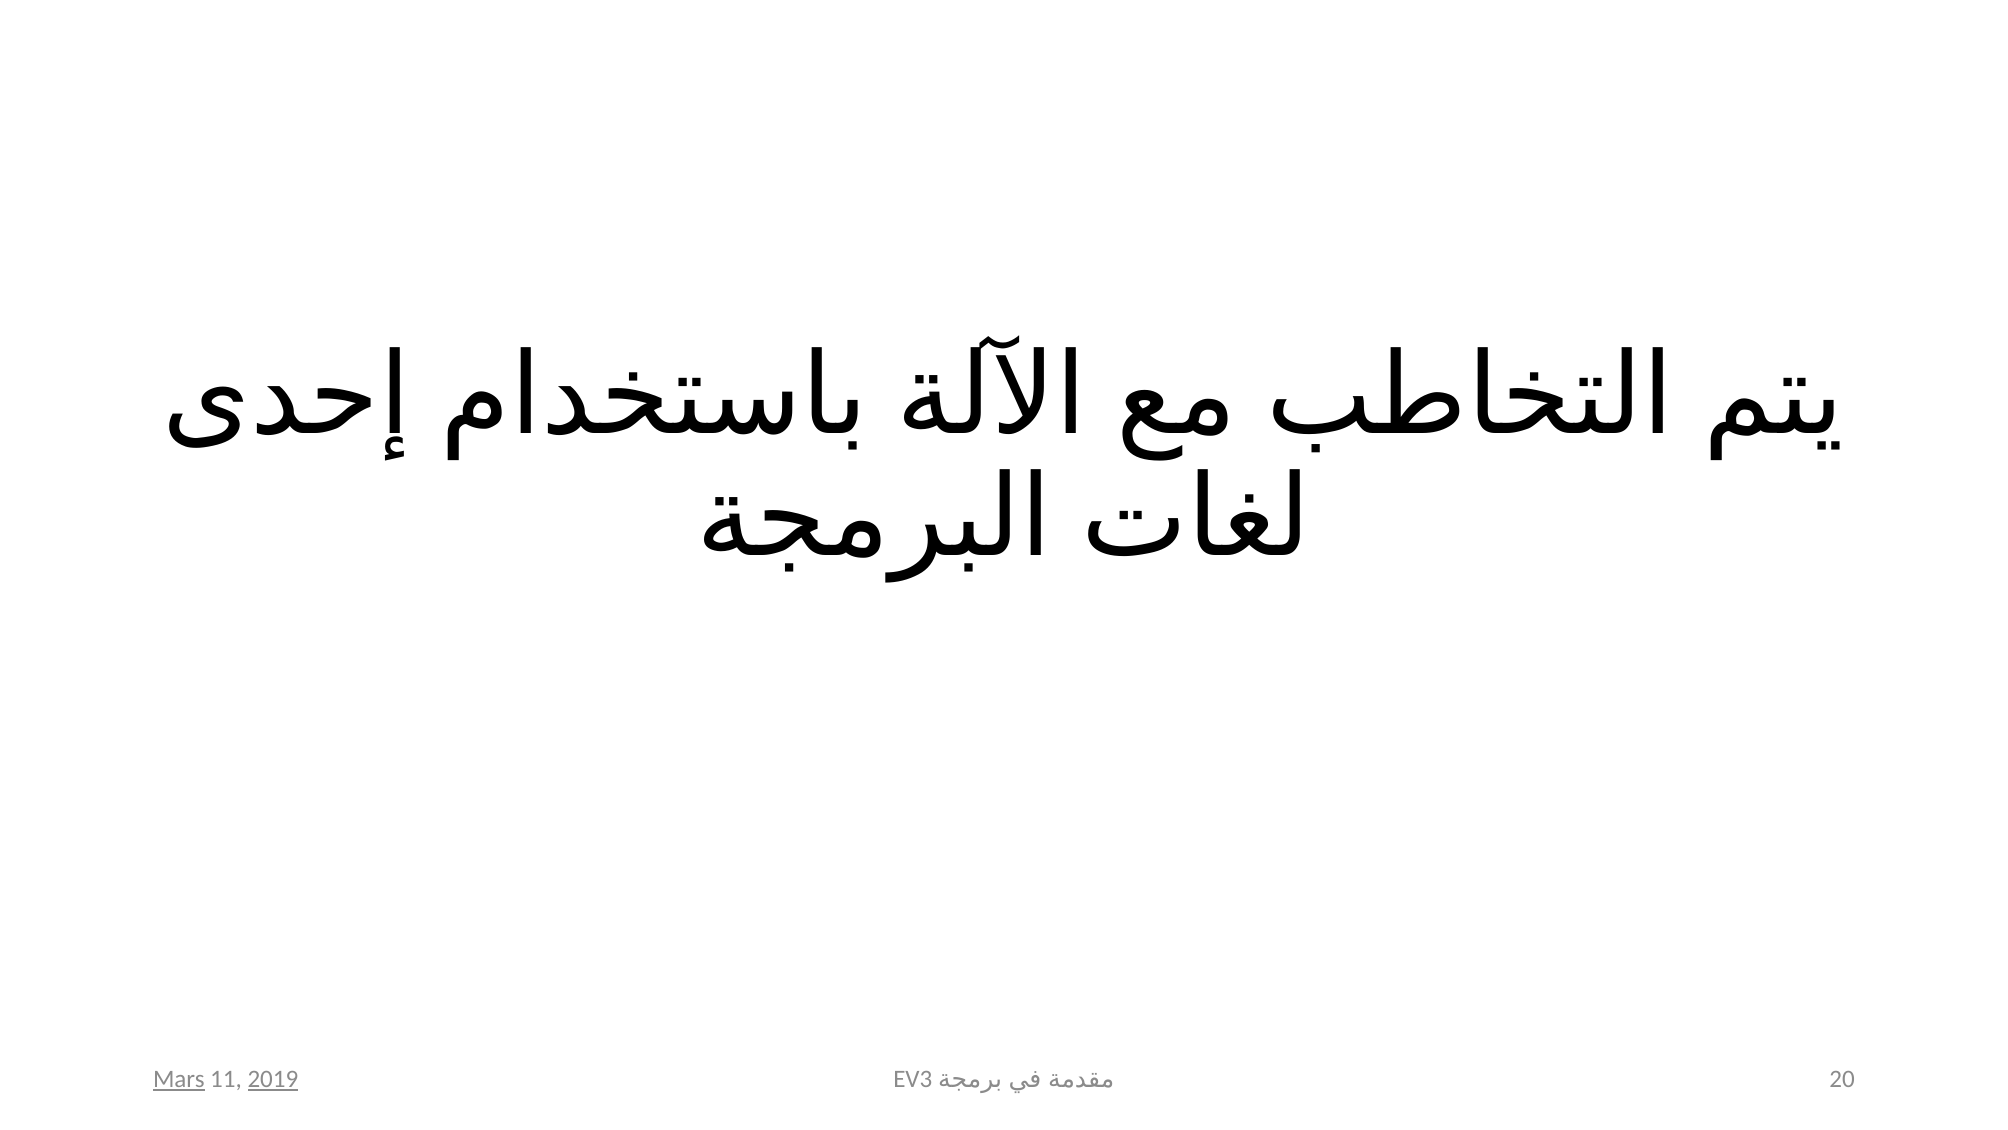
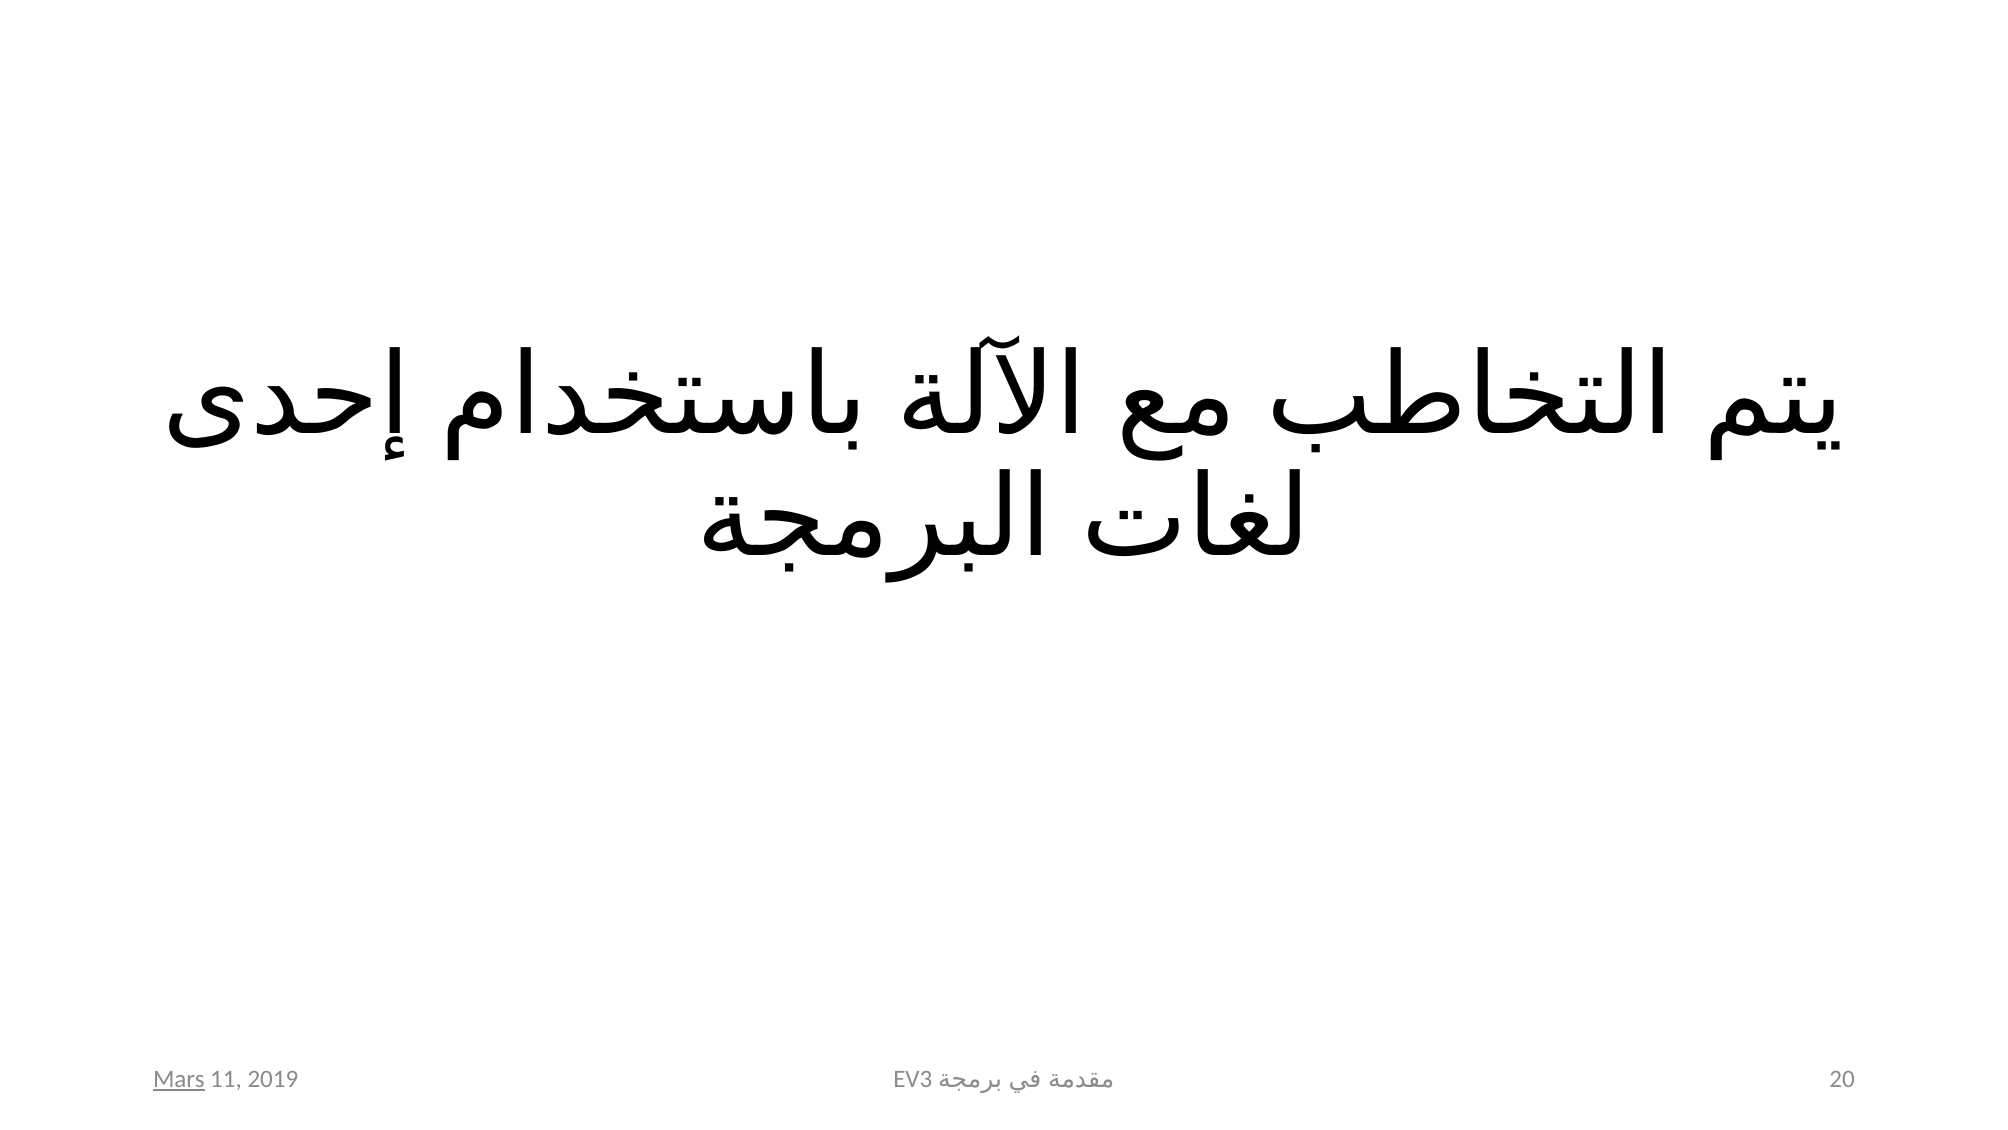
2019 underline: present -> none (273, 1079)
